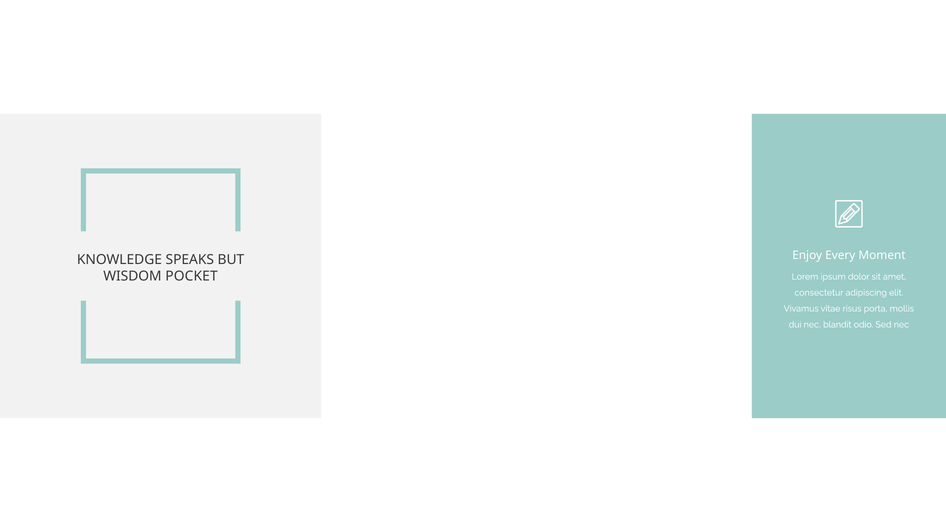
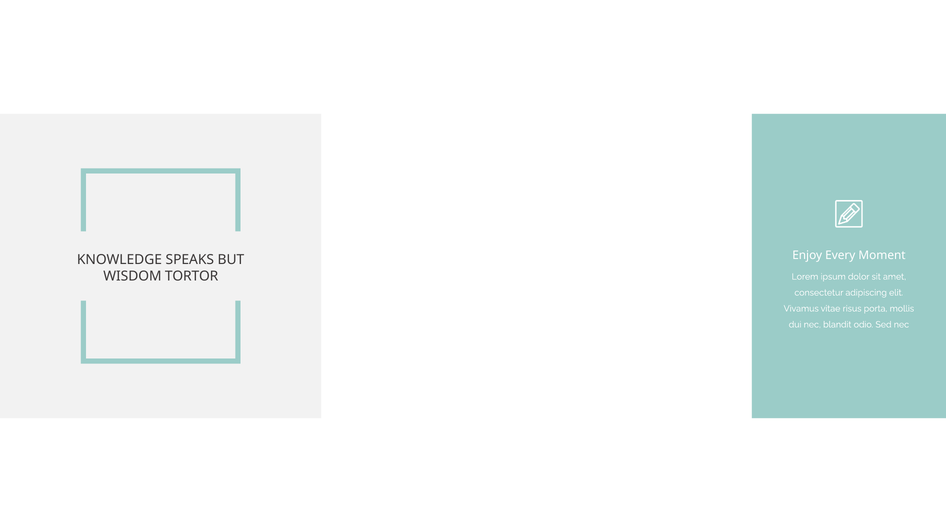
POCKET: POCKET -> TORTOR (192, 276)
